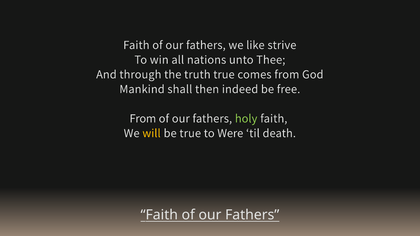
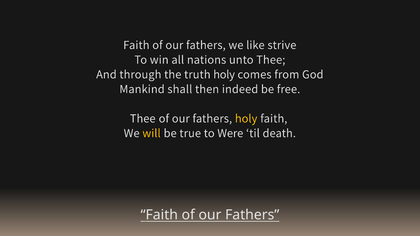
truth true: true -> holy (224, 74)
From: From -> Thee (143, 119)
holy colour: light green -> yellow (246, 119)
